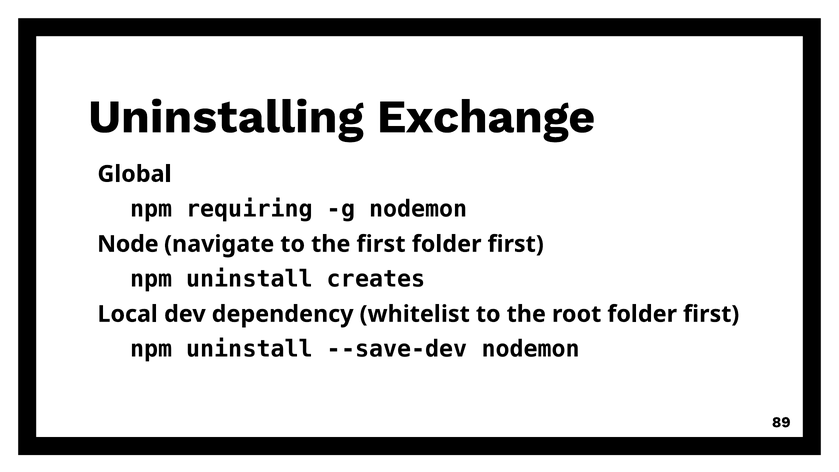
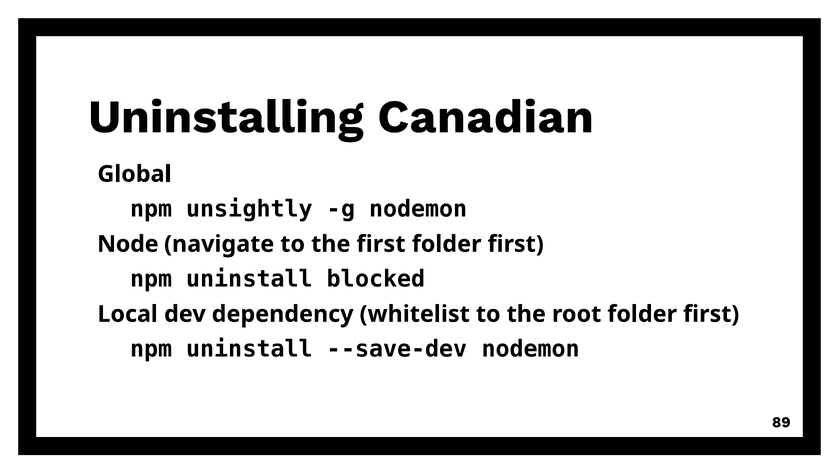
Exchange: Exchange -> Canadian (486, 117)
requiring: requiring -> unsightly (250, 209)
creates: creates -> blocked (376, 279)
